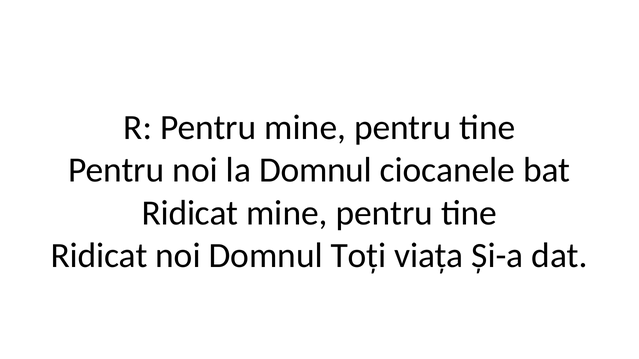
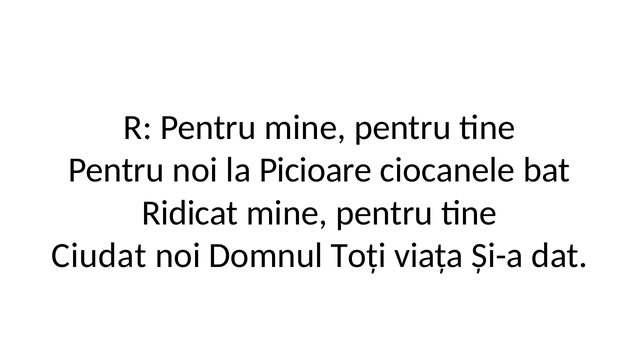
la Domnul: Domnul -> Picioare (315, 171)
Ridicat: Ridicat -> Ciudat (99, 256)
